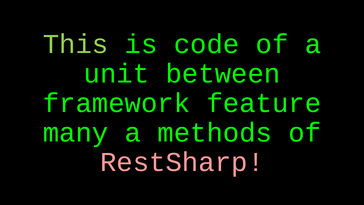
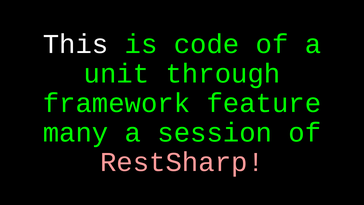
This colour: light green -> white (76, 44)
between: between -> through (223, 73)
methods: methods -> session (215, 132)
